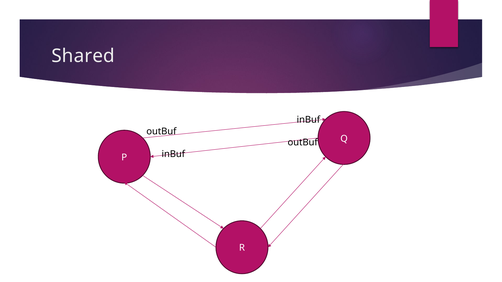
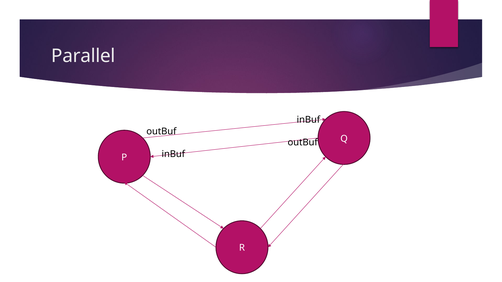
Shared: Shared -> Parallel (83, 56)
